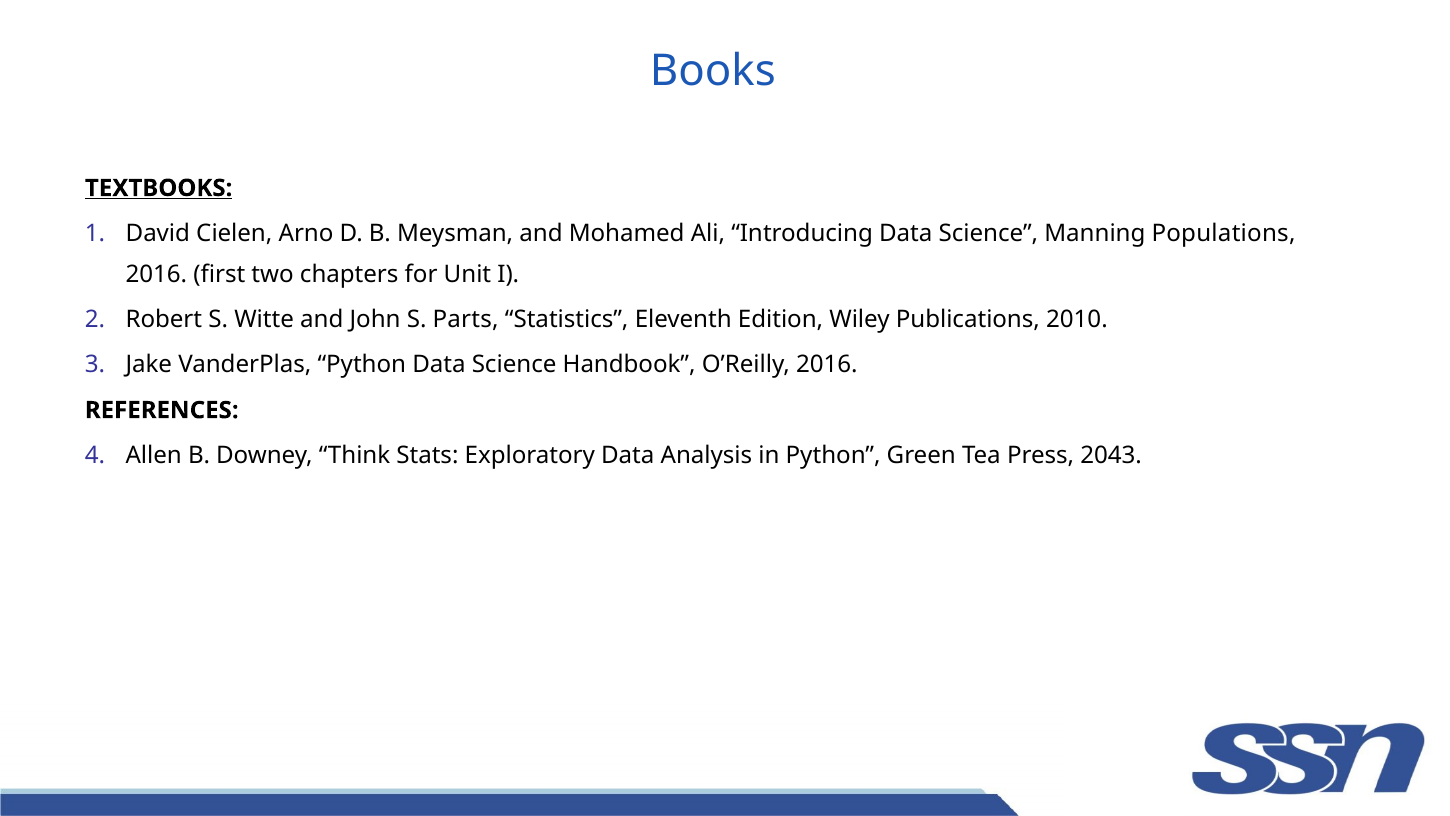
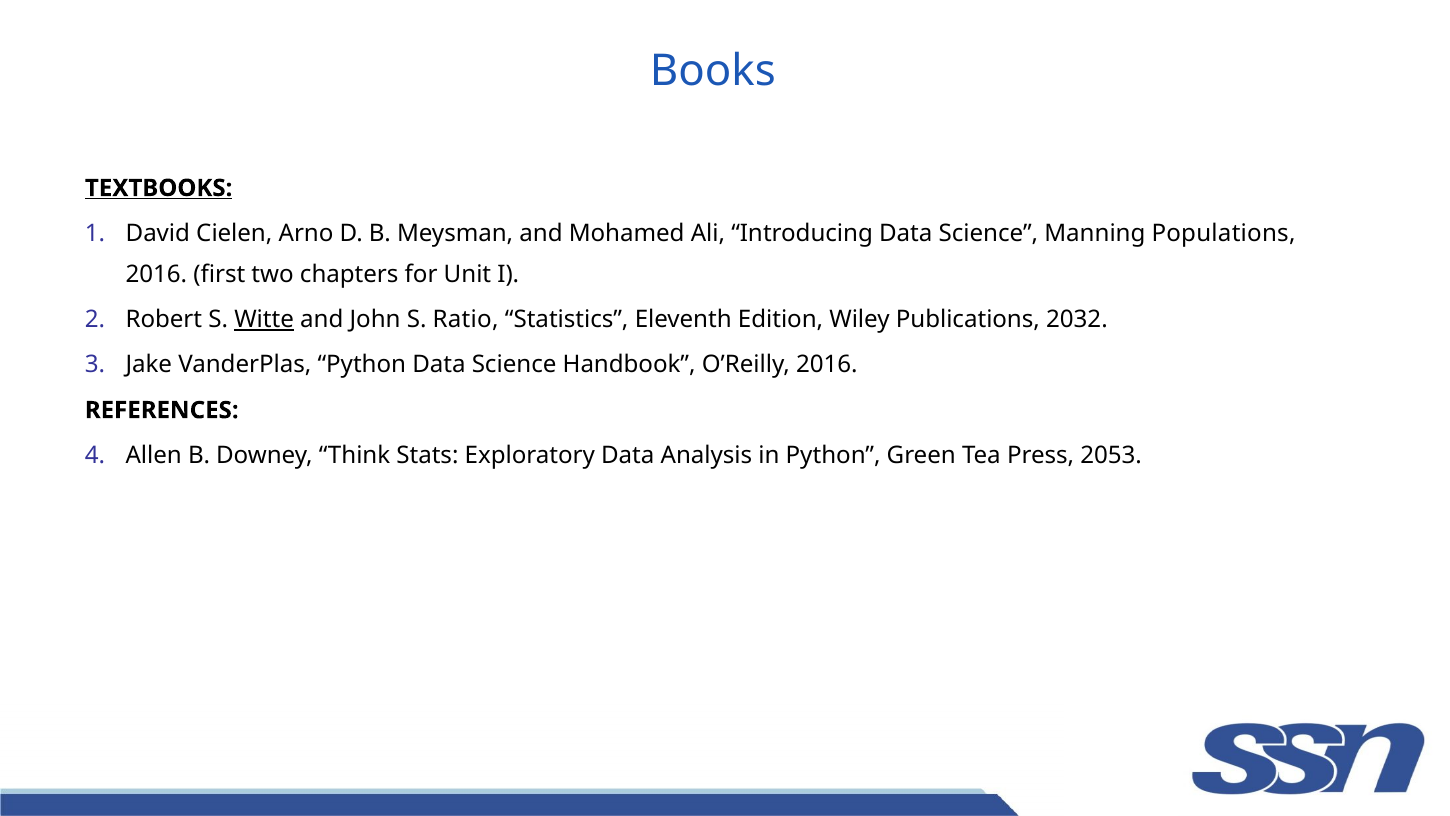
Witte underline: none -> present (264, 319)
Parts: Parts -> Ratio (466, 319)
2010: 2010 -> 2032 (1077, 319)
2043: 2043 -> 2053 (1111, 455)
